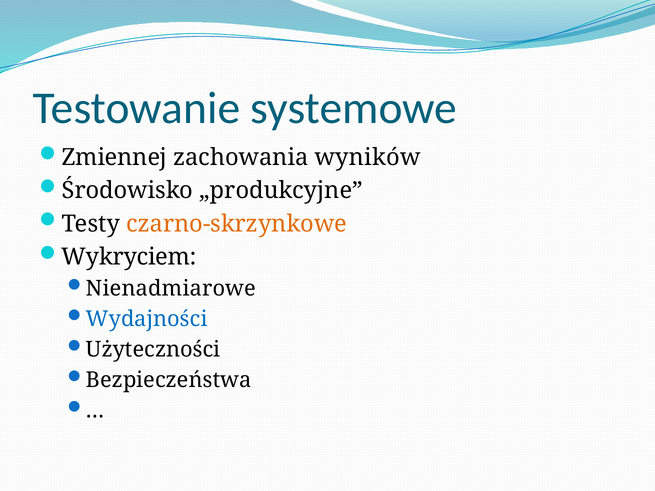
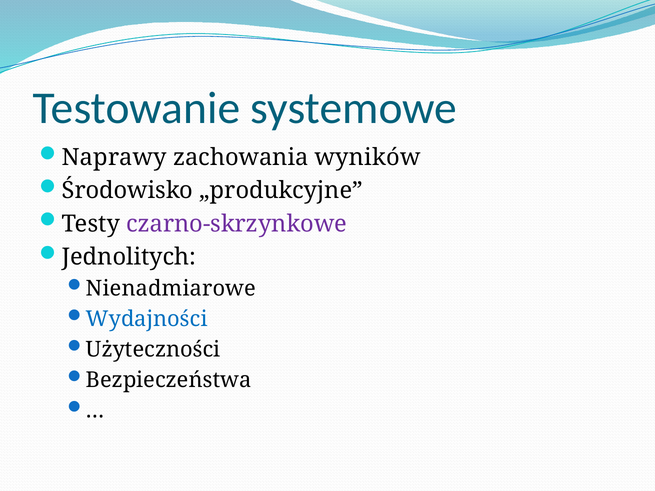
Zmiennej: Zmiennej -> Naprawy (114, 158)
czarno-skrzynkowe colour: orange -> purple (237, 224)
Wykryciem: Wykryciem -> Jednolitych (129, 257)
